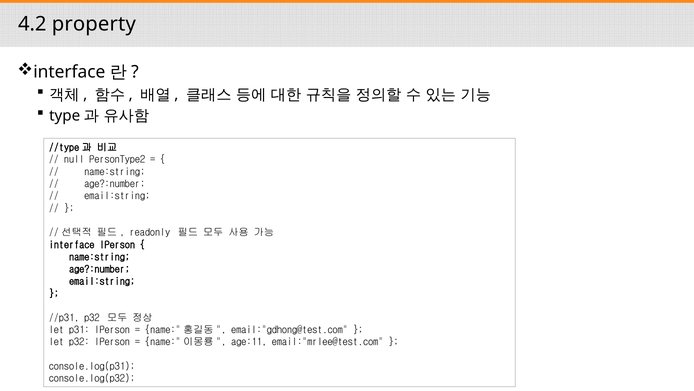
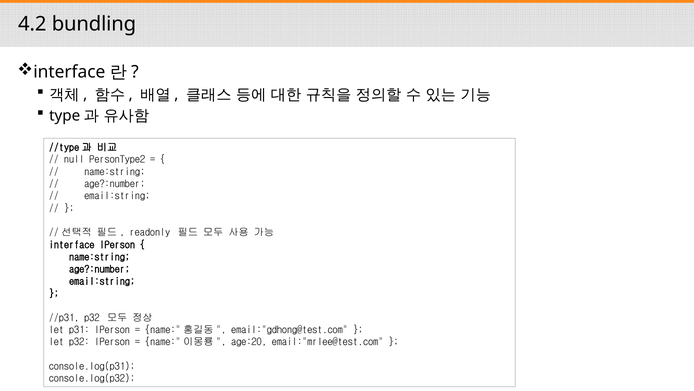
property: property -> bundling (94, 24)
age:11: age:11 -> age:20 (249, 342)
